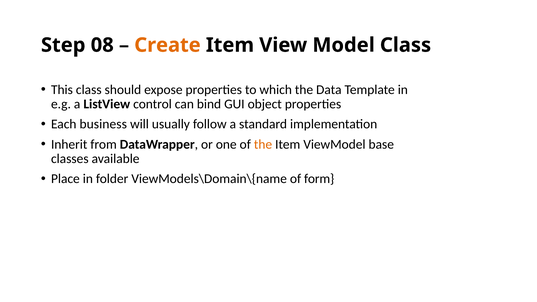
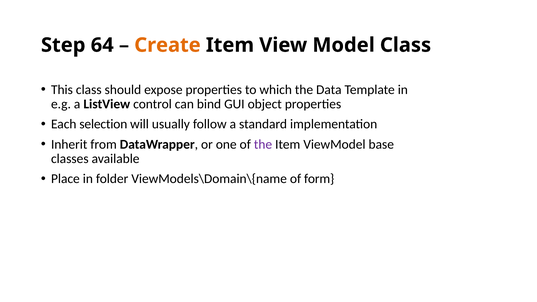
08: 08 -> 64 (102, 45)
business: business -> selection (103, 124)
the colour: orange -> purple (263, 144)
